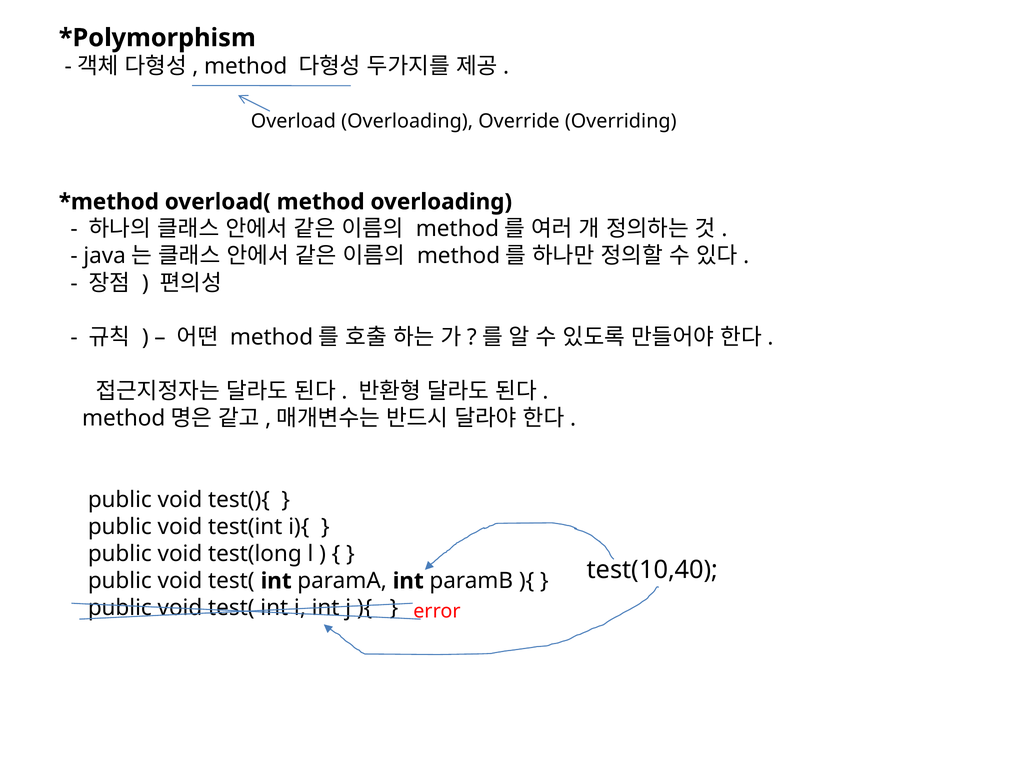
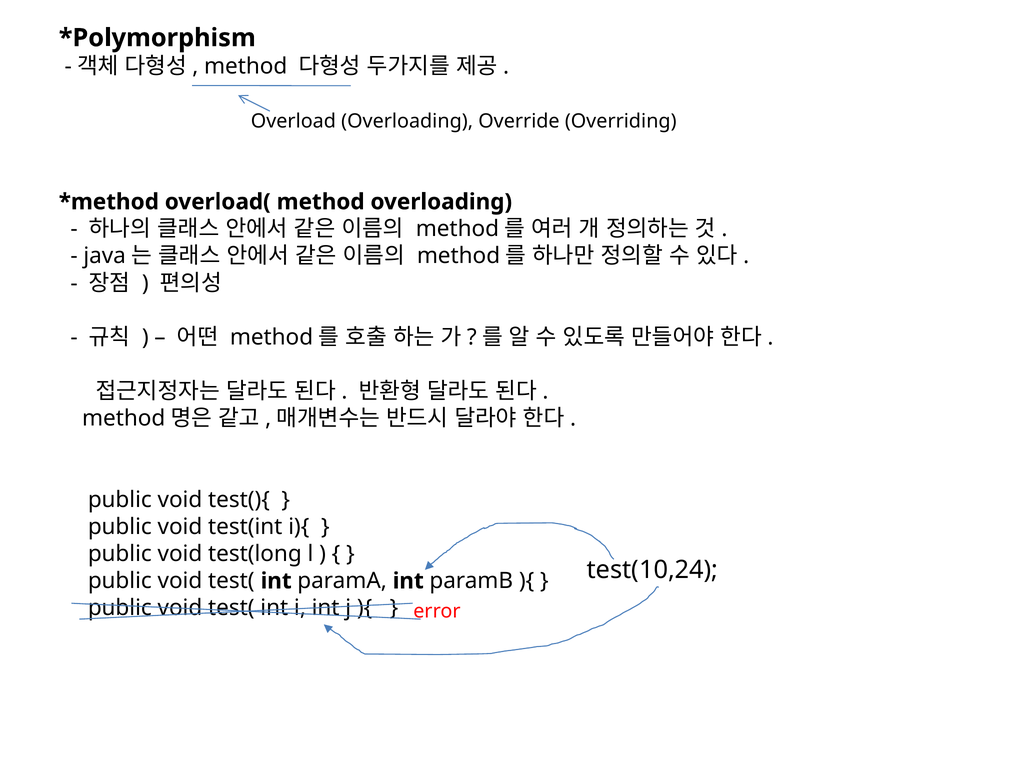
test(10,40: test(10,40 -> test(10,24 (652, 570)
